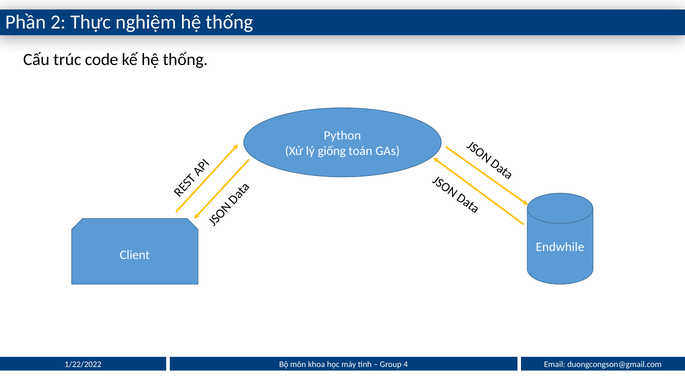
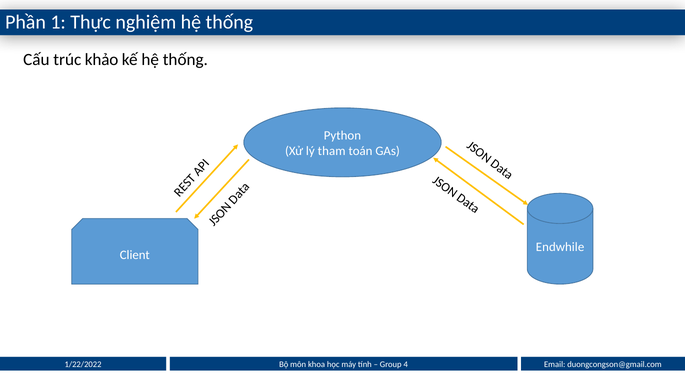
2: 2 -> 1 (58, 22)
code: code -> khảo (102, 59)
giống: giống -> tham (332, 151)
